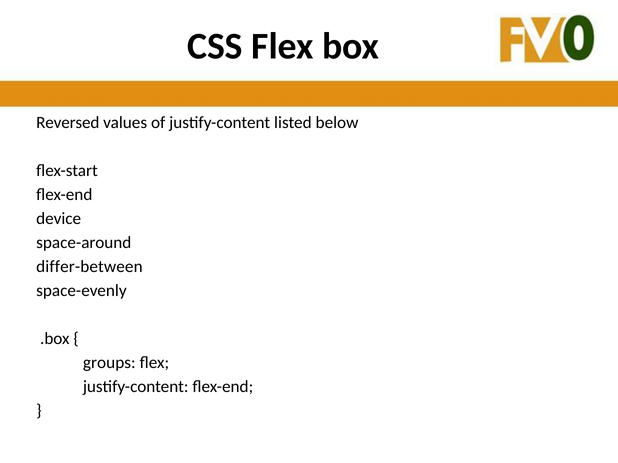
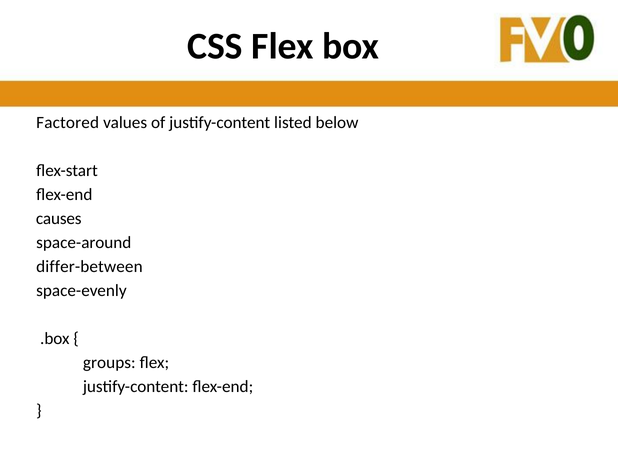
Reversed: Reversed -> Factored (68, 123)
device: device -> causes (59, 219)
